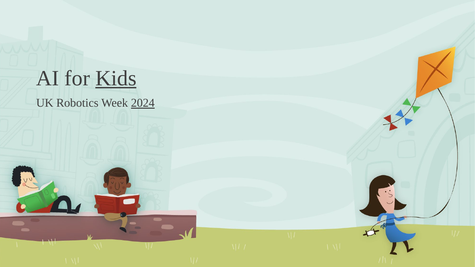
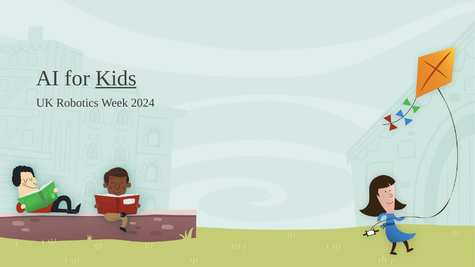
2024 underline: present -> none (143, 103)
